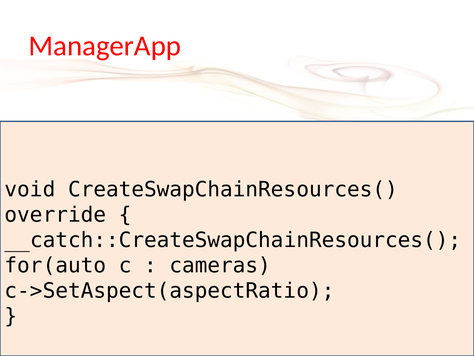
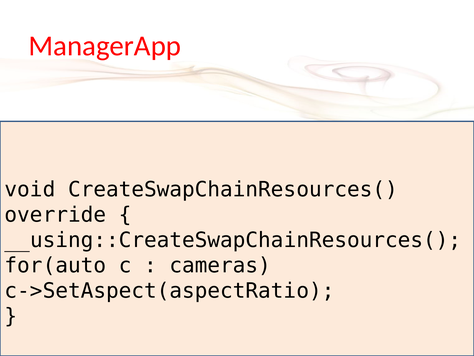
__catch::CreateSwapChainResources(: __catch::CreateSwapChainResources( -> __using::CreateSwapChainResources( (233, 240)
